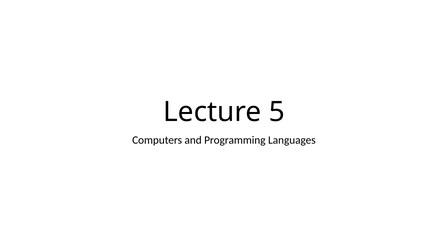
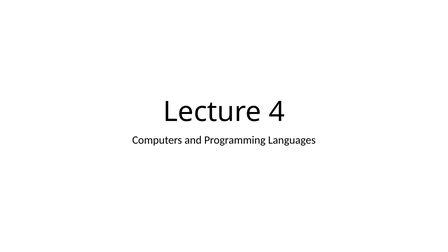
5: 5 -> 4 (277, 112)
